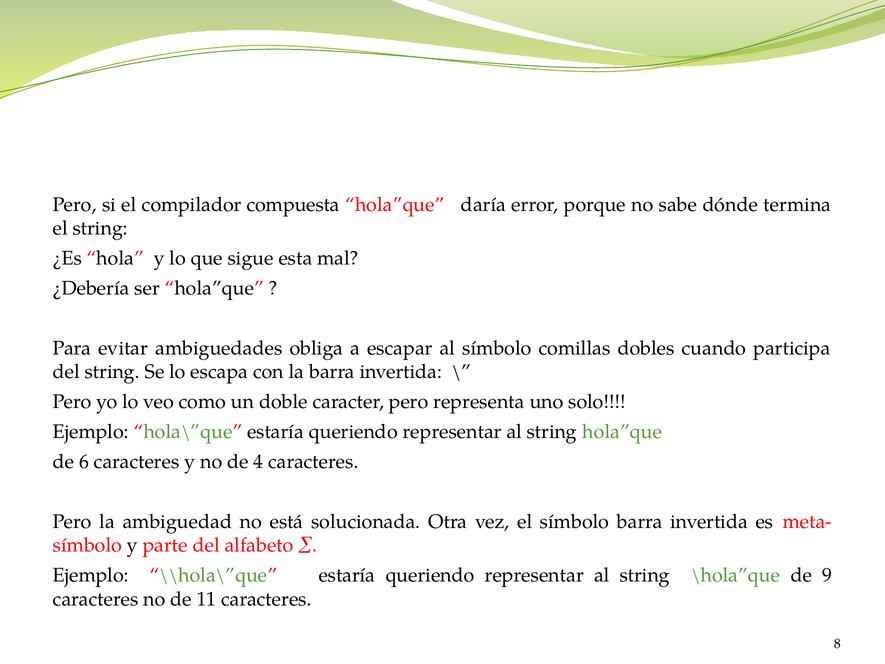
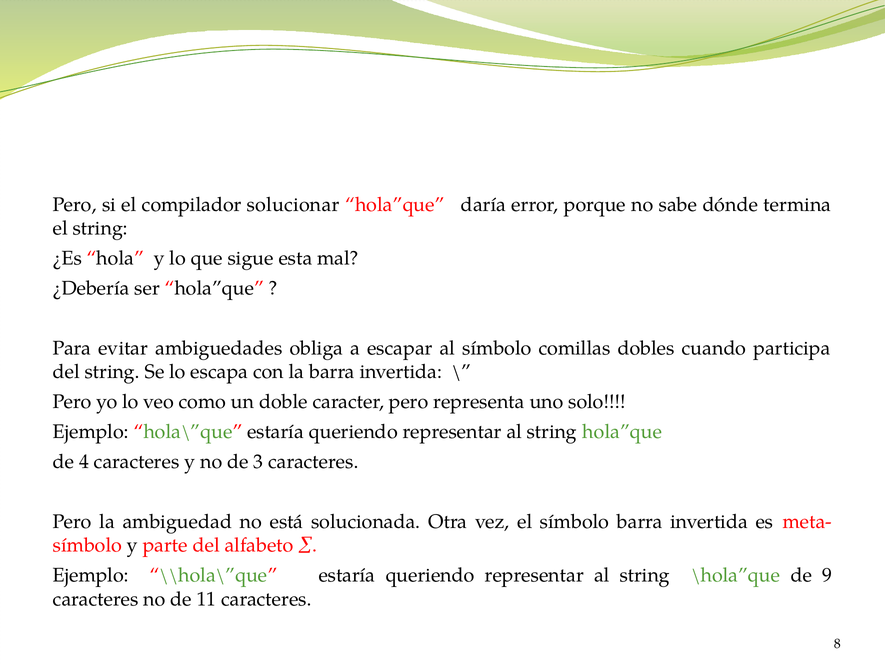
compuesta: compuesta -> solucionar (293, 205)
6: 6 -> 4 (84, 462)
4: 4 -> 3 (258, 462)
